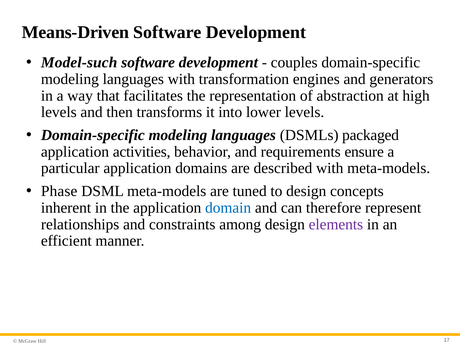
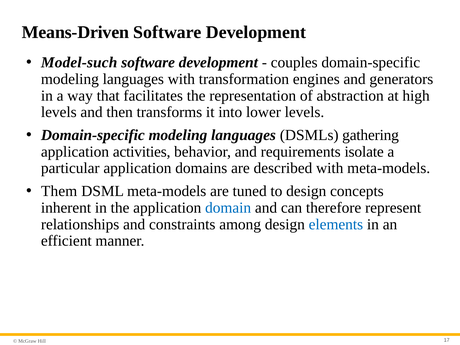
packaged: packaged -> gathering (371, 135)
ensure: ensure -> isolate (364, 152)
Phase: Phase -> Them (59, 191)
elements colour: purple -> blue (336, 224)
